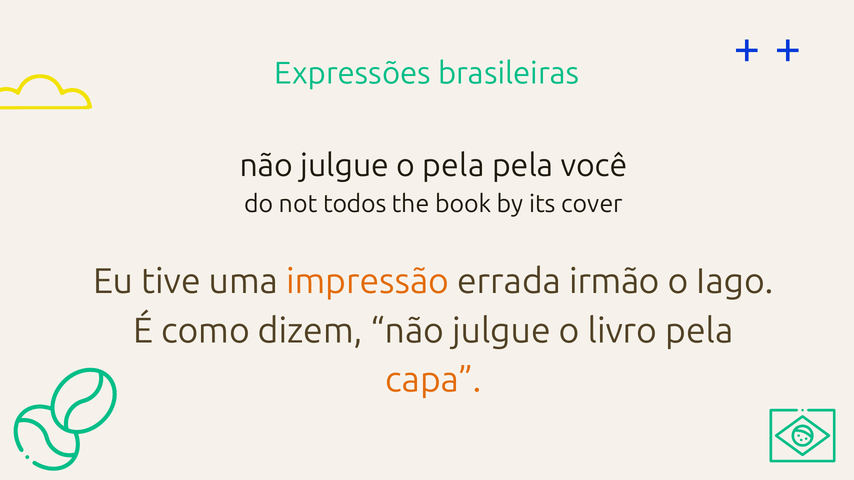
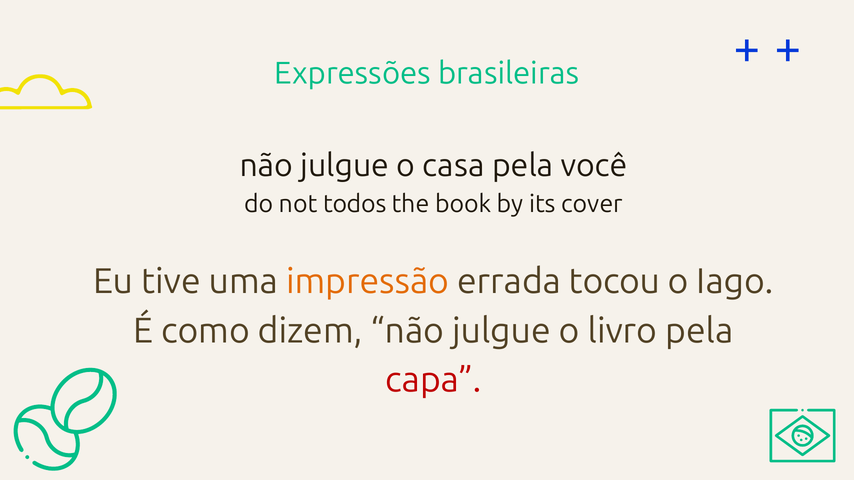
o pela: pela -> casa (453, 166)
irmão: irmão -> tocou (615, 282)
capa colour: orange -> red (434, 380)
